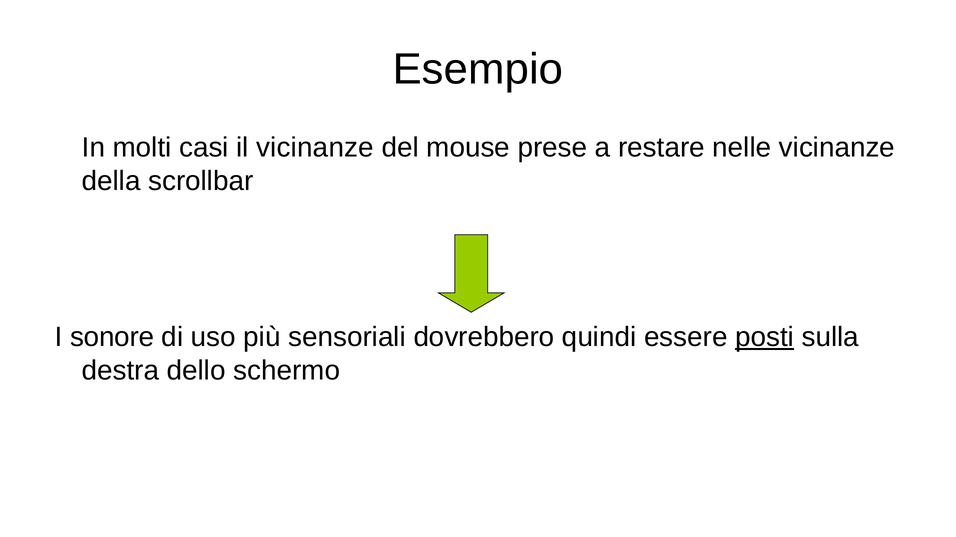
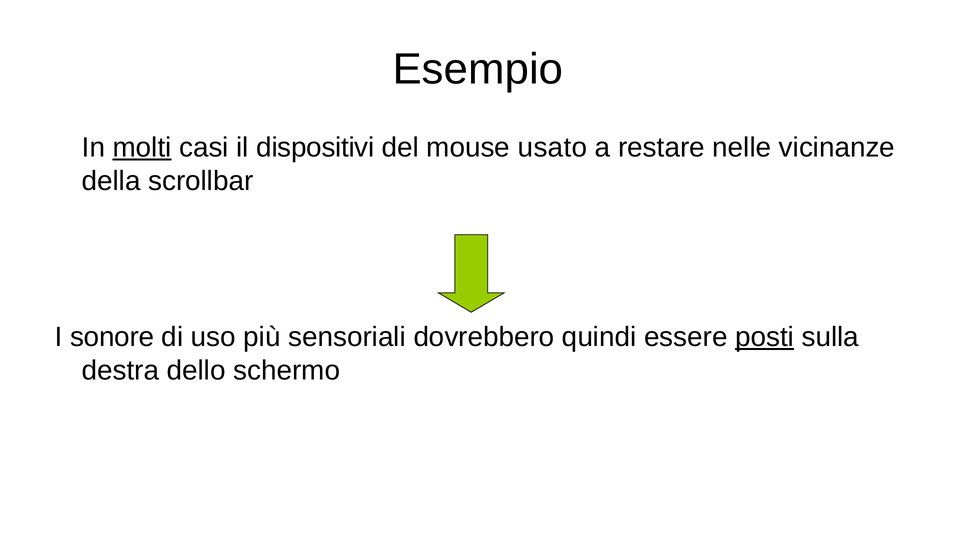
molti underline: none -> present (142, 148)
il vicinanze: vicinanze -> dispositivi (315, 148)
prese: prese -> usato (552, 148)
